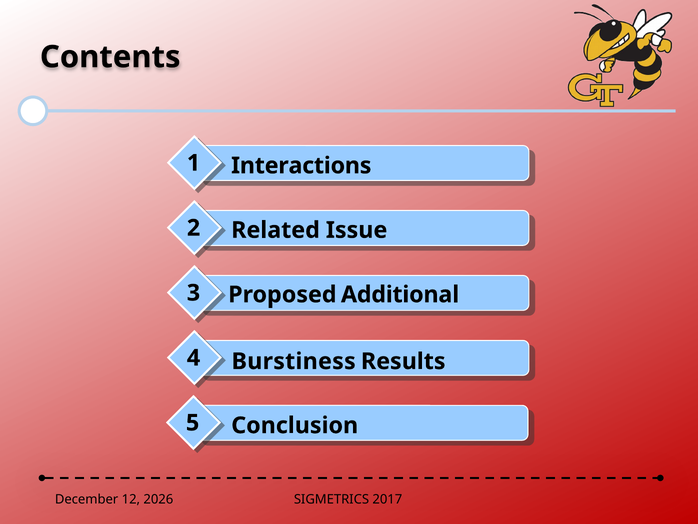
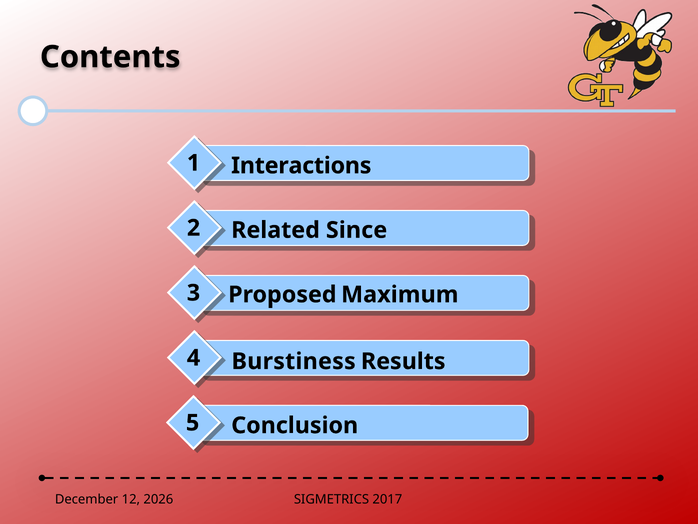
Issue: Issue -> Since (357, 230)
Additional: Additional -> Maximum (400, 294)
